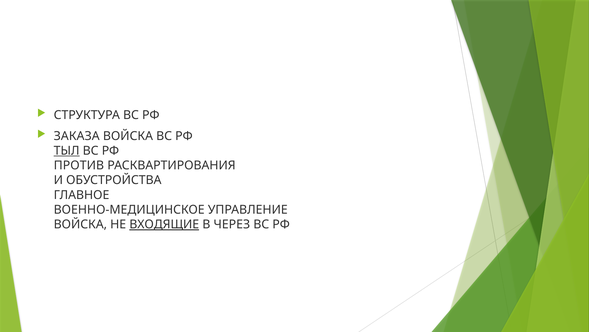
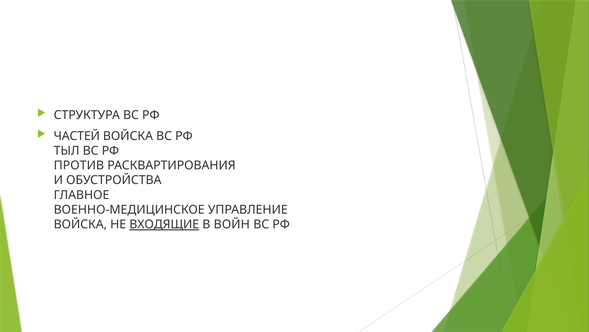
ЗАКАЗА: ЗАКАЗА -> ЧАСТЕЙ (77, 136)
ТЫЛ underline: present -> none (67, 150)
ЧЕРЕЗ: ЧЕРЕЗ -> ВОЙН (232, 224)
